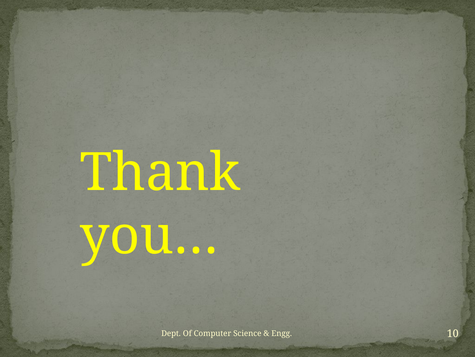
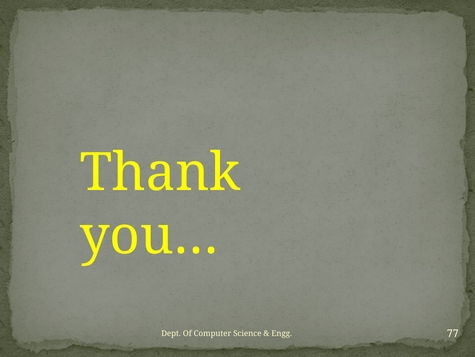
10: 10 -> 77 (453, 333)
